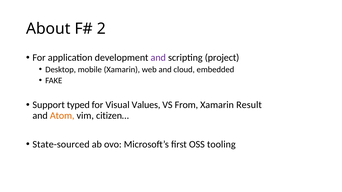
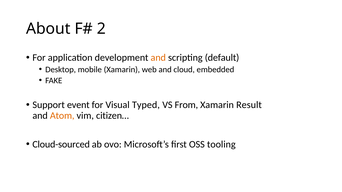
and colour: purple -> orange (158, 58)
project: project -> default (222, 58)
typed: typed -> event (78, 105)
Values: Values -> Typed (146, 105)
State-sourced: State-sourced -> Cloud-sourced (61, 145)
